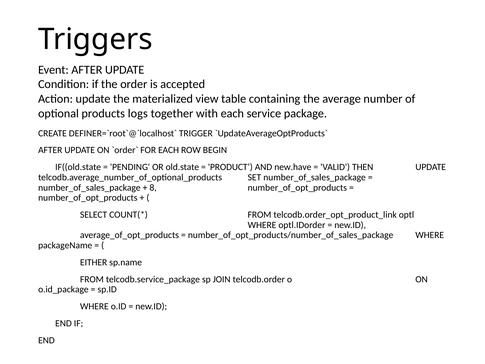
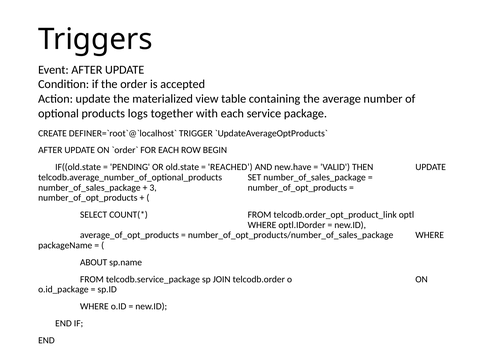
PRODUCT: PRODUCT -> REACHED (230, 167)
8: 8 -> 3 (153, 187)
EITHER: EITHER -> ABOUT (94, 262)
